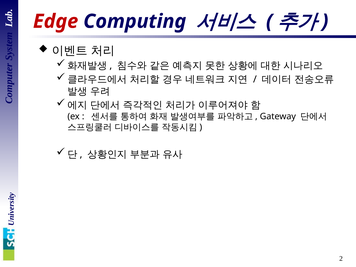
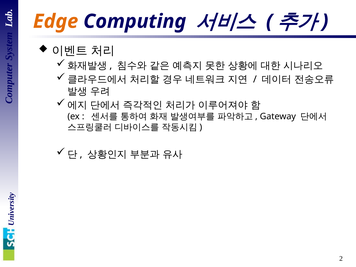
Edge colour: red -> orange (56, 21)
